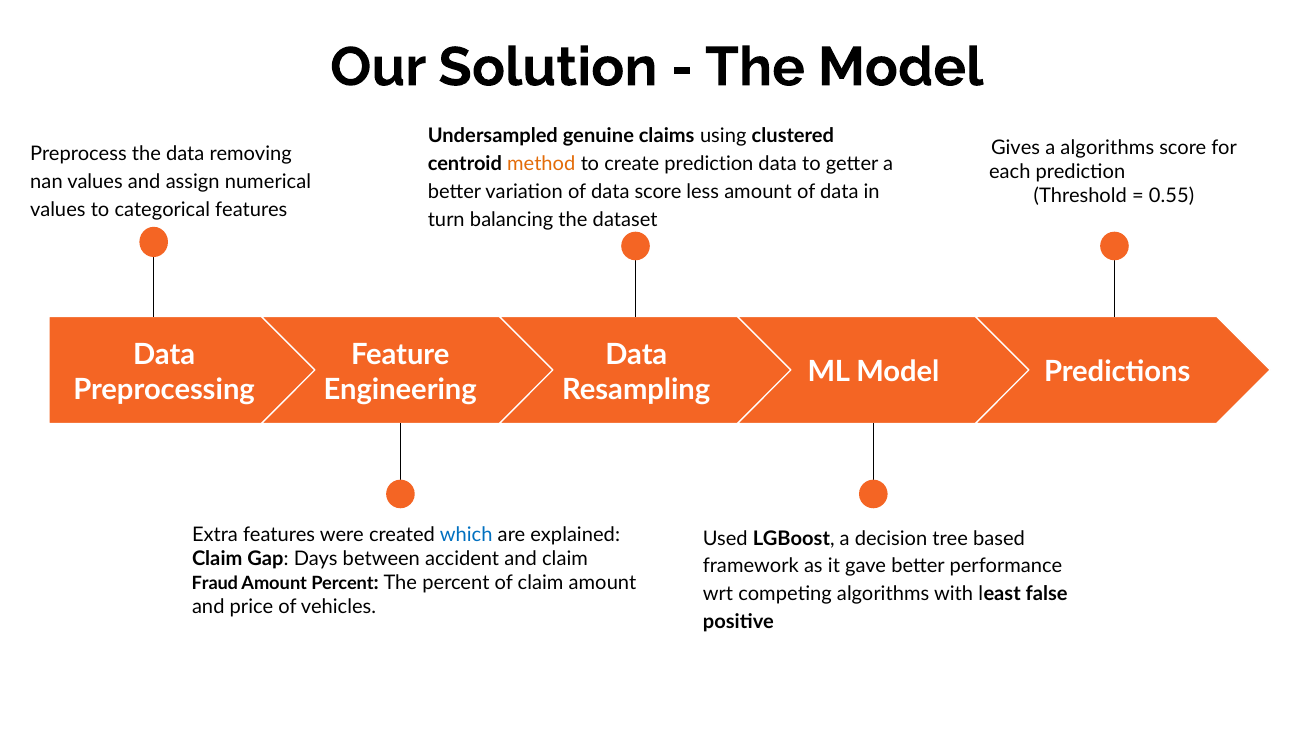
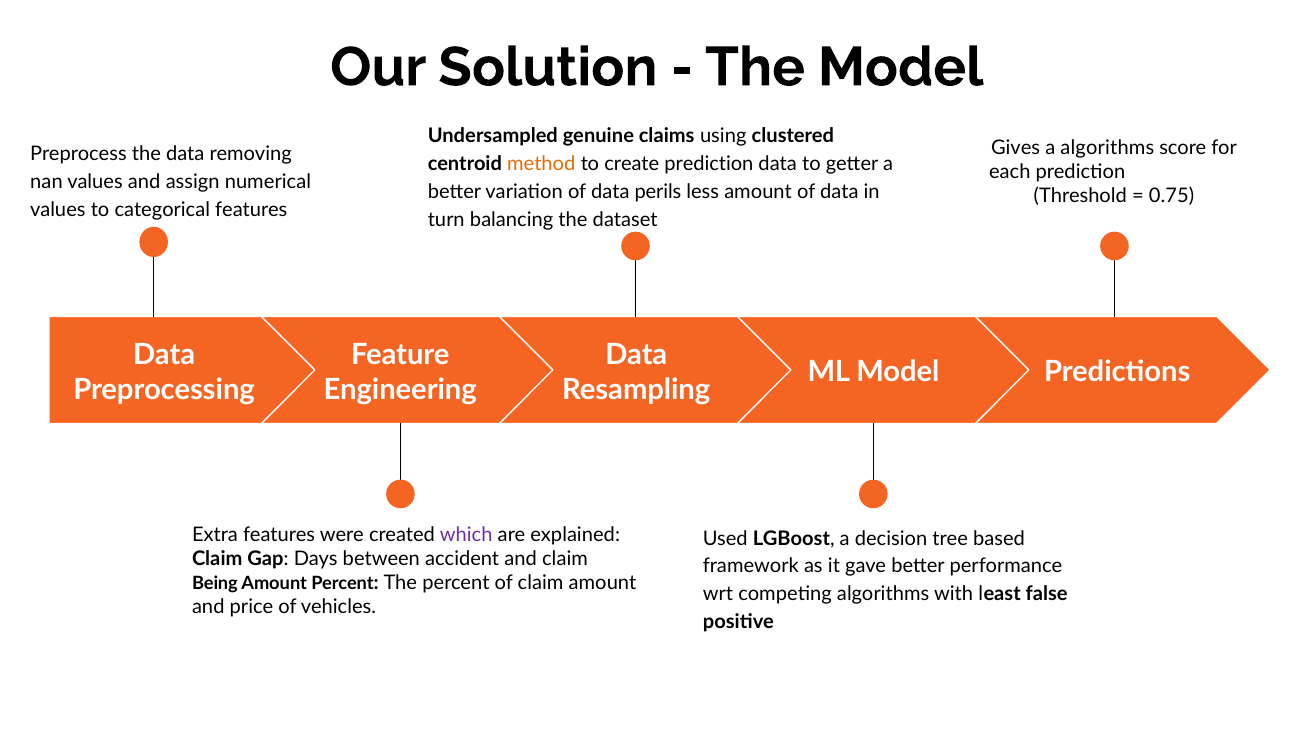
data score: score -> perils (658, 192)
0.55: 0.55 -> 0.75 (1172, 196)
which colour: blue -> purple (466, 535)
Fraud: Fraud -> Being (215, 583)
